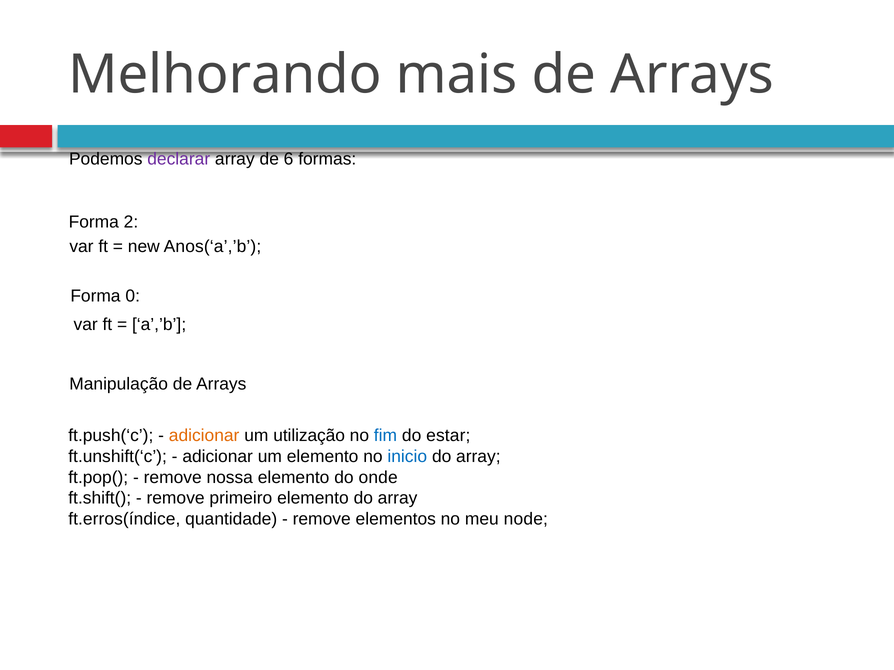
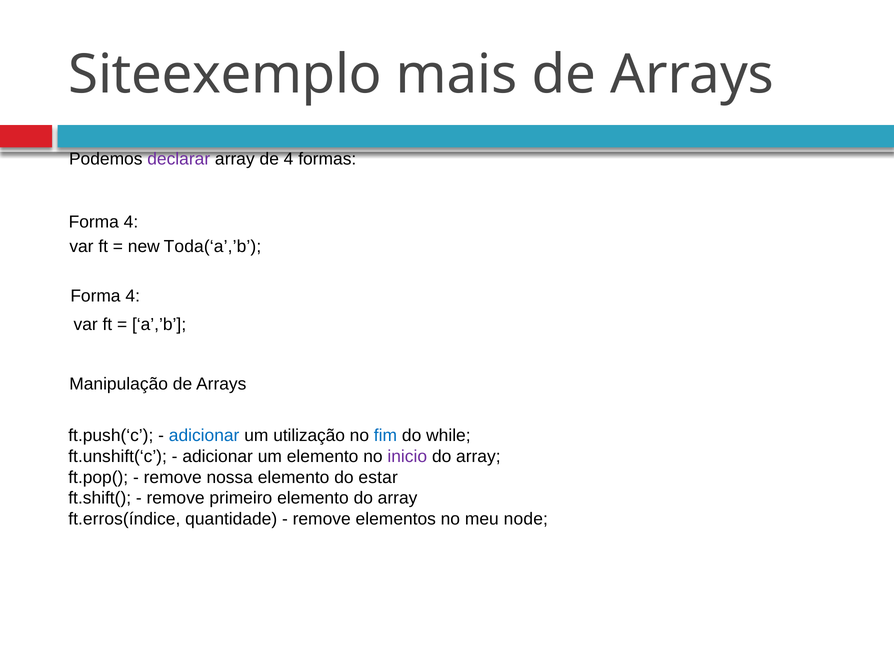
Melhorando: Melhorando -> Siteexemplo (225, 75)
de 6: 6 -> 4 (289, 159)
2: 2 -> 4 (131, 222)
Anos(‘a’,’b: Anos(‘a’,’b -> Toda(‘a’,’b (212, 247)
0: 0 -> 4 (133, 296)
adicionar colour: orange -> blue (204, 436)
estar: estar -> while (448, 436)
inicio colour: blue -> purple (407, 457)
onde: onde -> estar (378, 478)
